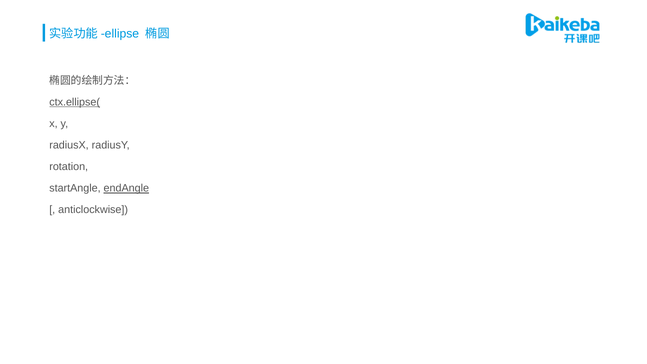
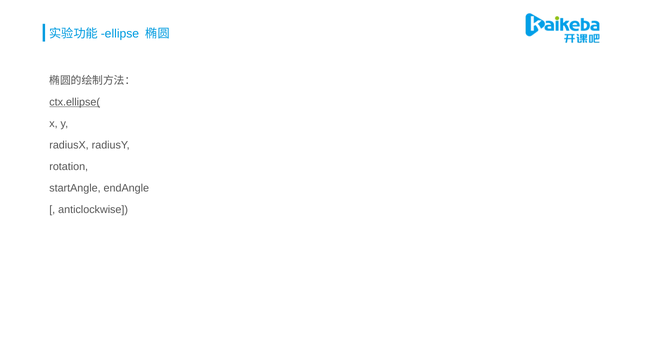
endAngle underline: present -> none (126, 188)
